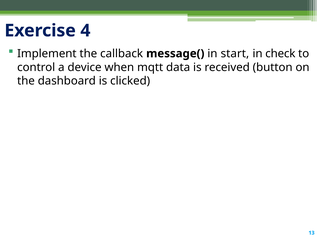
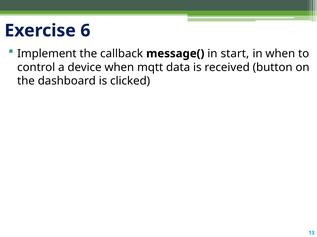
4: 4 -> 6 (85, 31)
in check: check -> when (280, 54)
